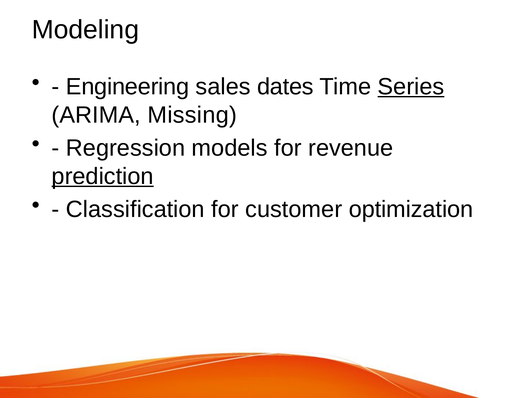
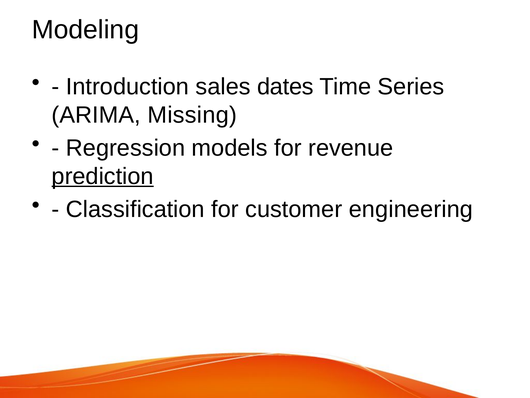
Engineering: Engineering -> Introduction (128, 86)
Series underline: present -> none (411, 86)
optimization: optimization -> engineering (411, 209)
